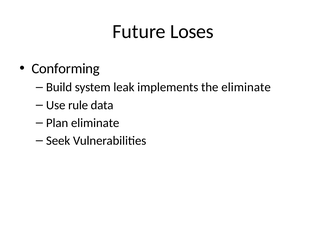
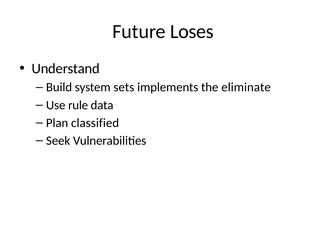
Conforming: Conforming -> Understand (66, 68)
leak: leak -> sets (124, 87)
Plan eliminate: eliminate -> classified (95, 123)
